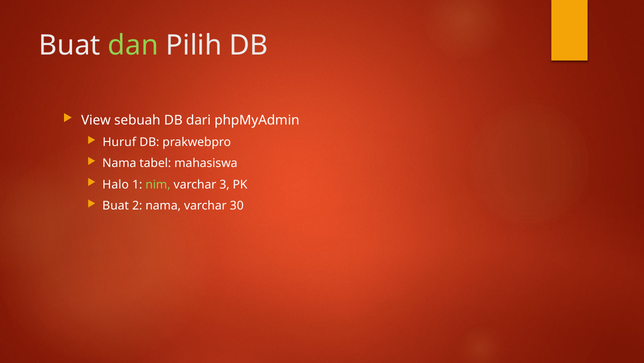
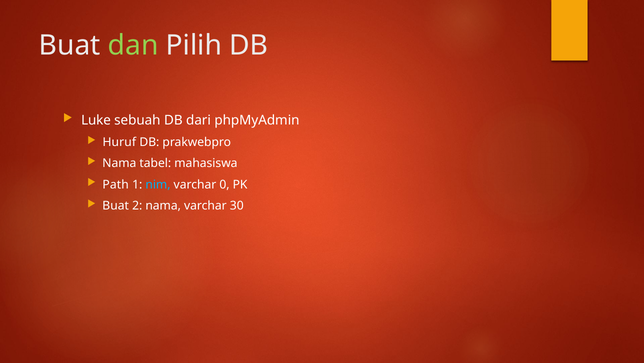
View: View -> Luke (96, 120)
Halo: Halo -> Path (116, 184)
nim colour: light green -> light blue (158, 184)
3: 3 -> 0 (225, 184)
